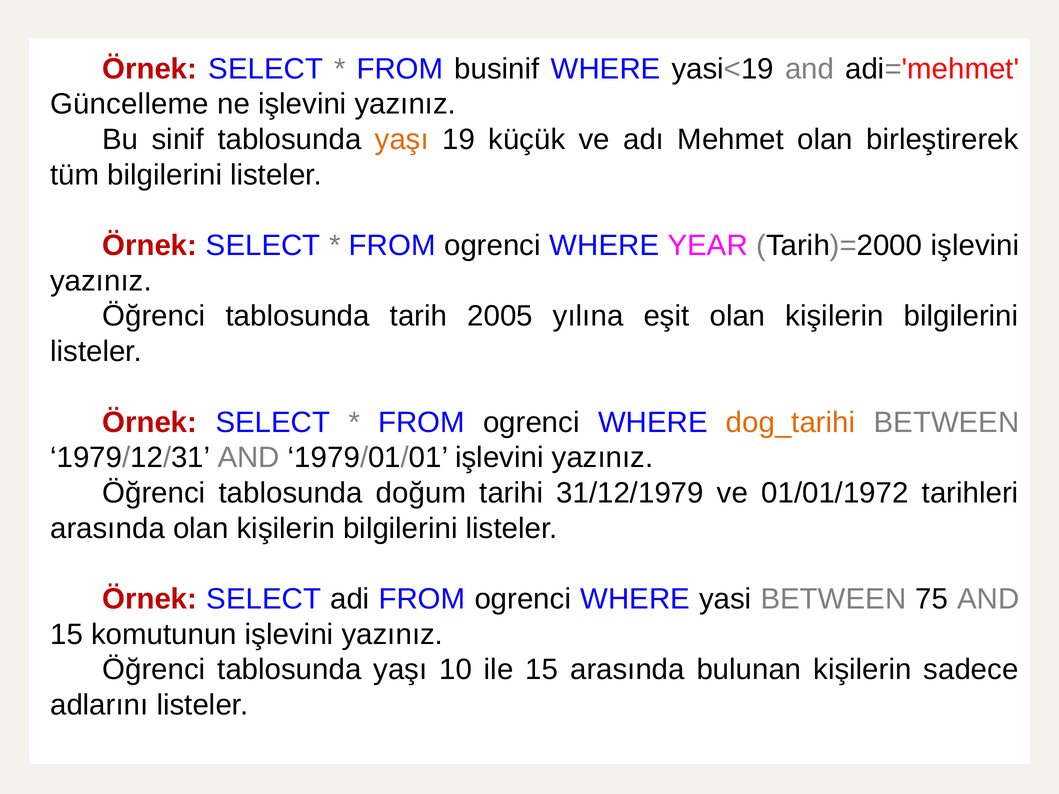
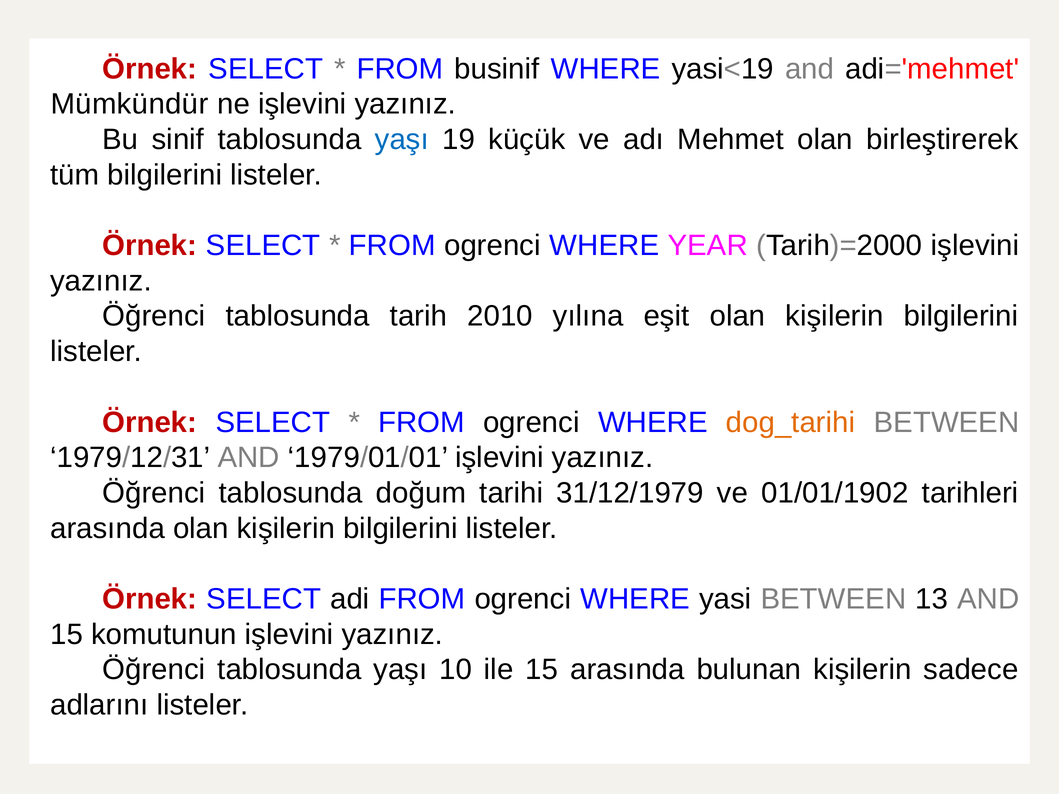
Güncelleme: Güncelleme -> Mümkündür (130, 104)
yaşı colour: orange -> blue (402, 140)
2005: 2005 -> 2010 (500, 316)
01/01/1972: 01/01/1972 -> 01/01/1902 (835, 493)
75: 75 -> 13 (932, 599)
